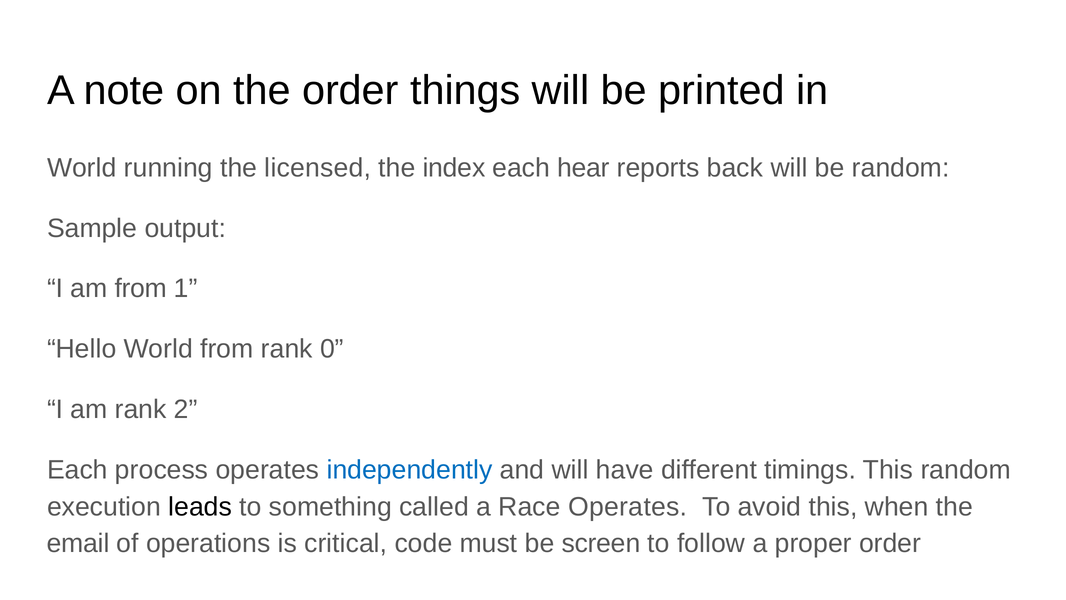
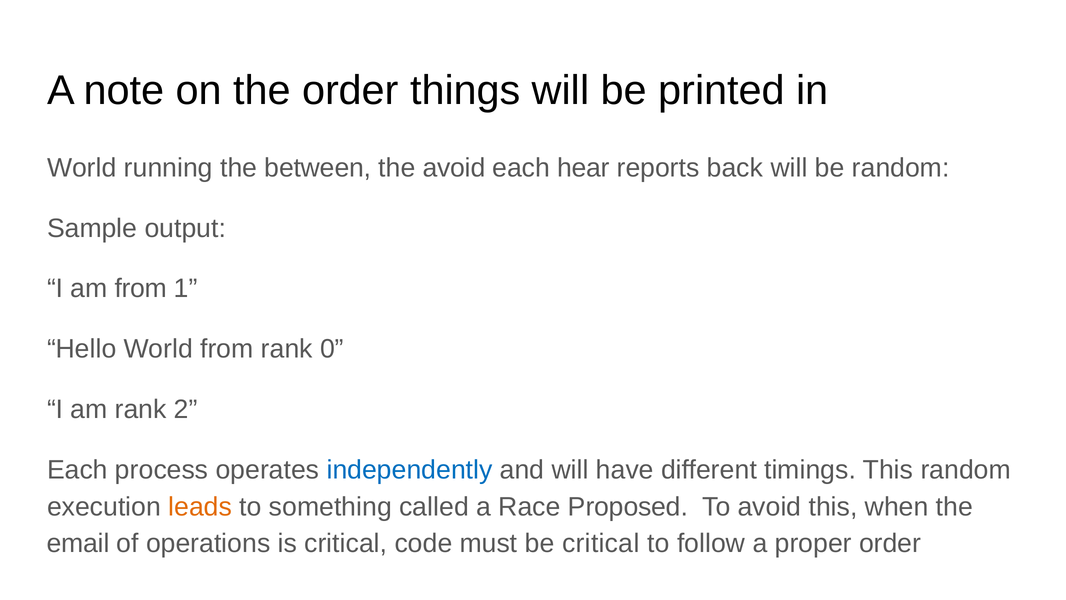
licensed: licensed -> between (318, 168)
the index: index -> avoid (454, 168)
leads colour: black -> orange (200, 507)
Race Operates: Operates -> Proposed (628, 507)
be screen: screen -> critical (601, 543)
